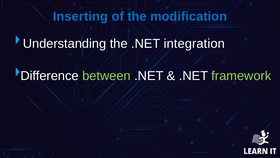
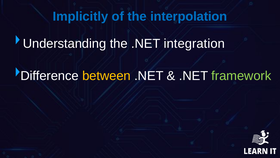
Inserting: Inserting -> Implicitly (80, 16)
modification: modification -> interpolation (189, 16)
between colour: light green -> yellow (106, 76)
